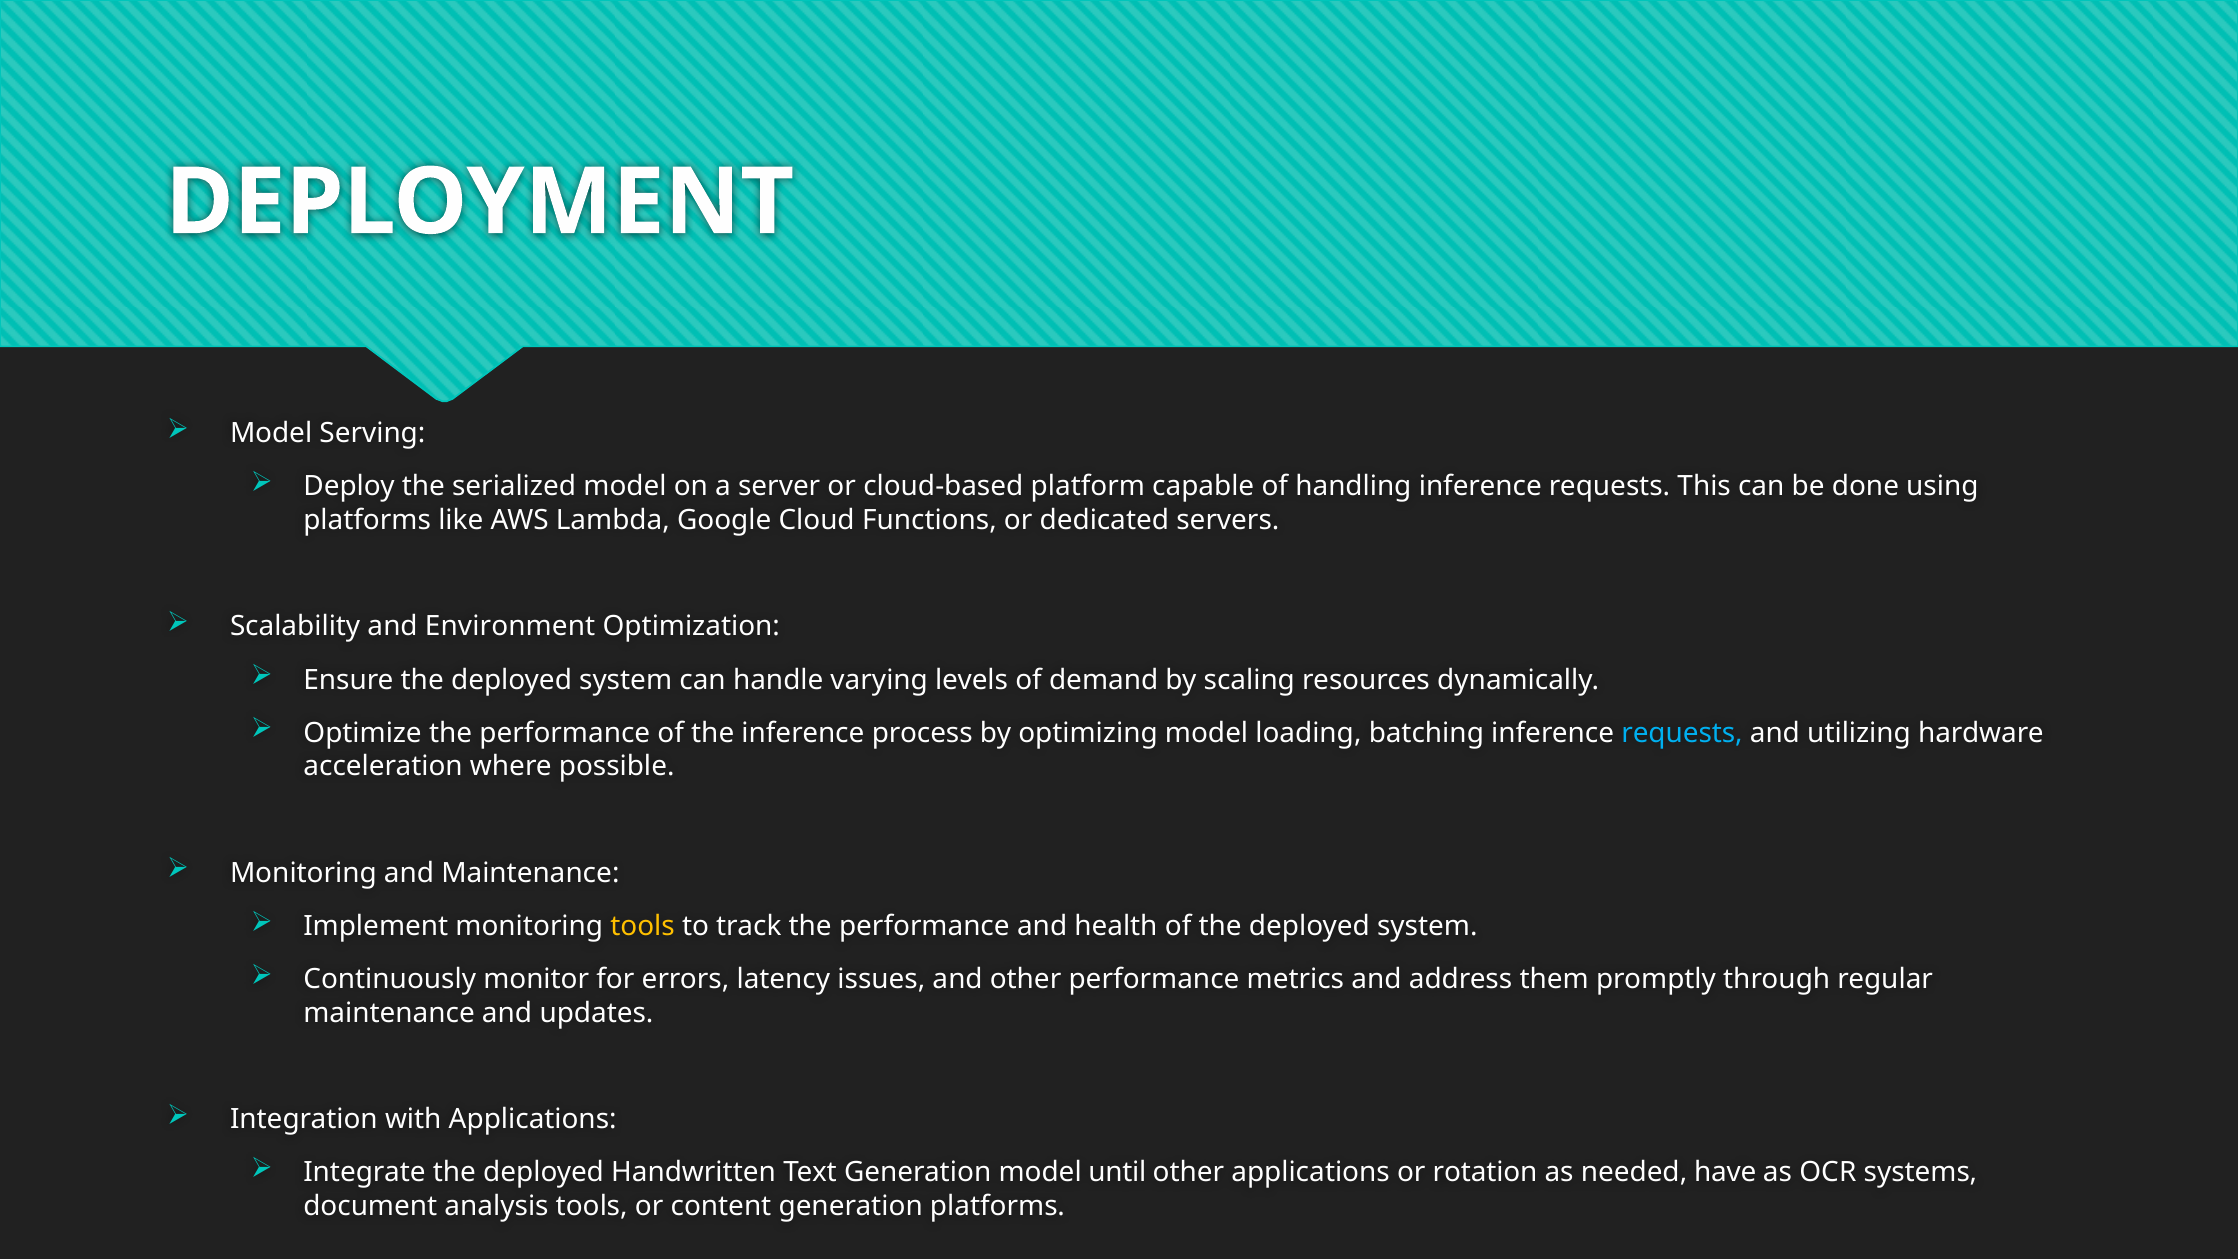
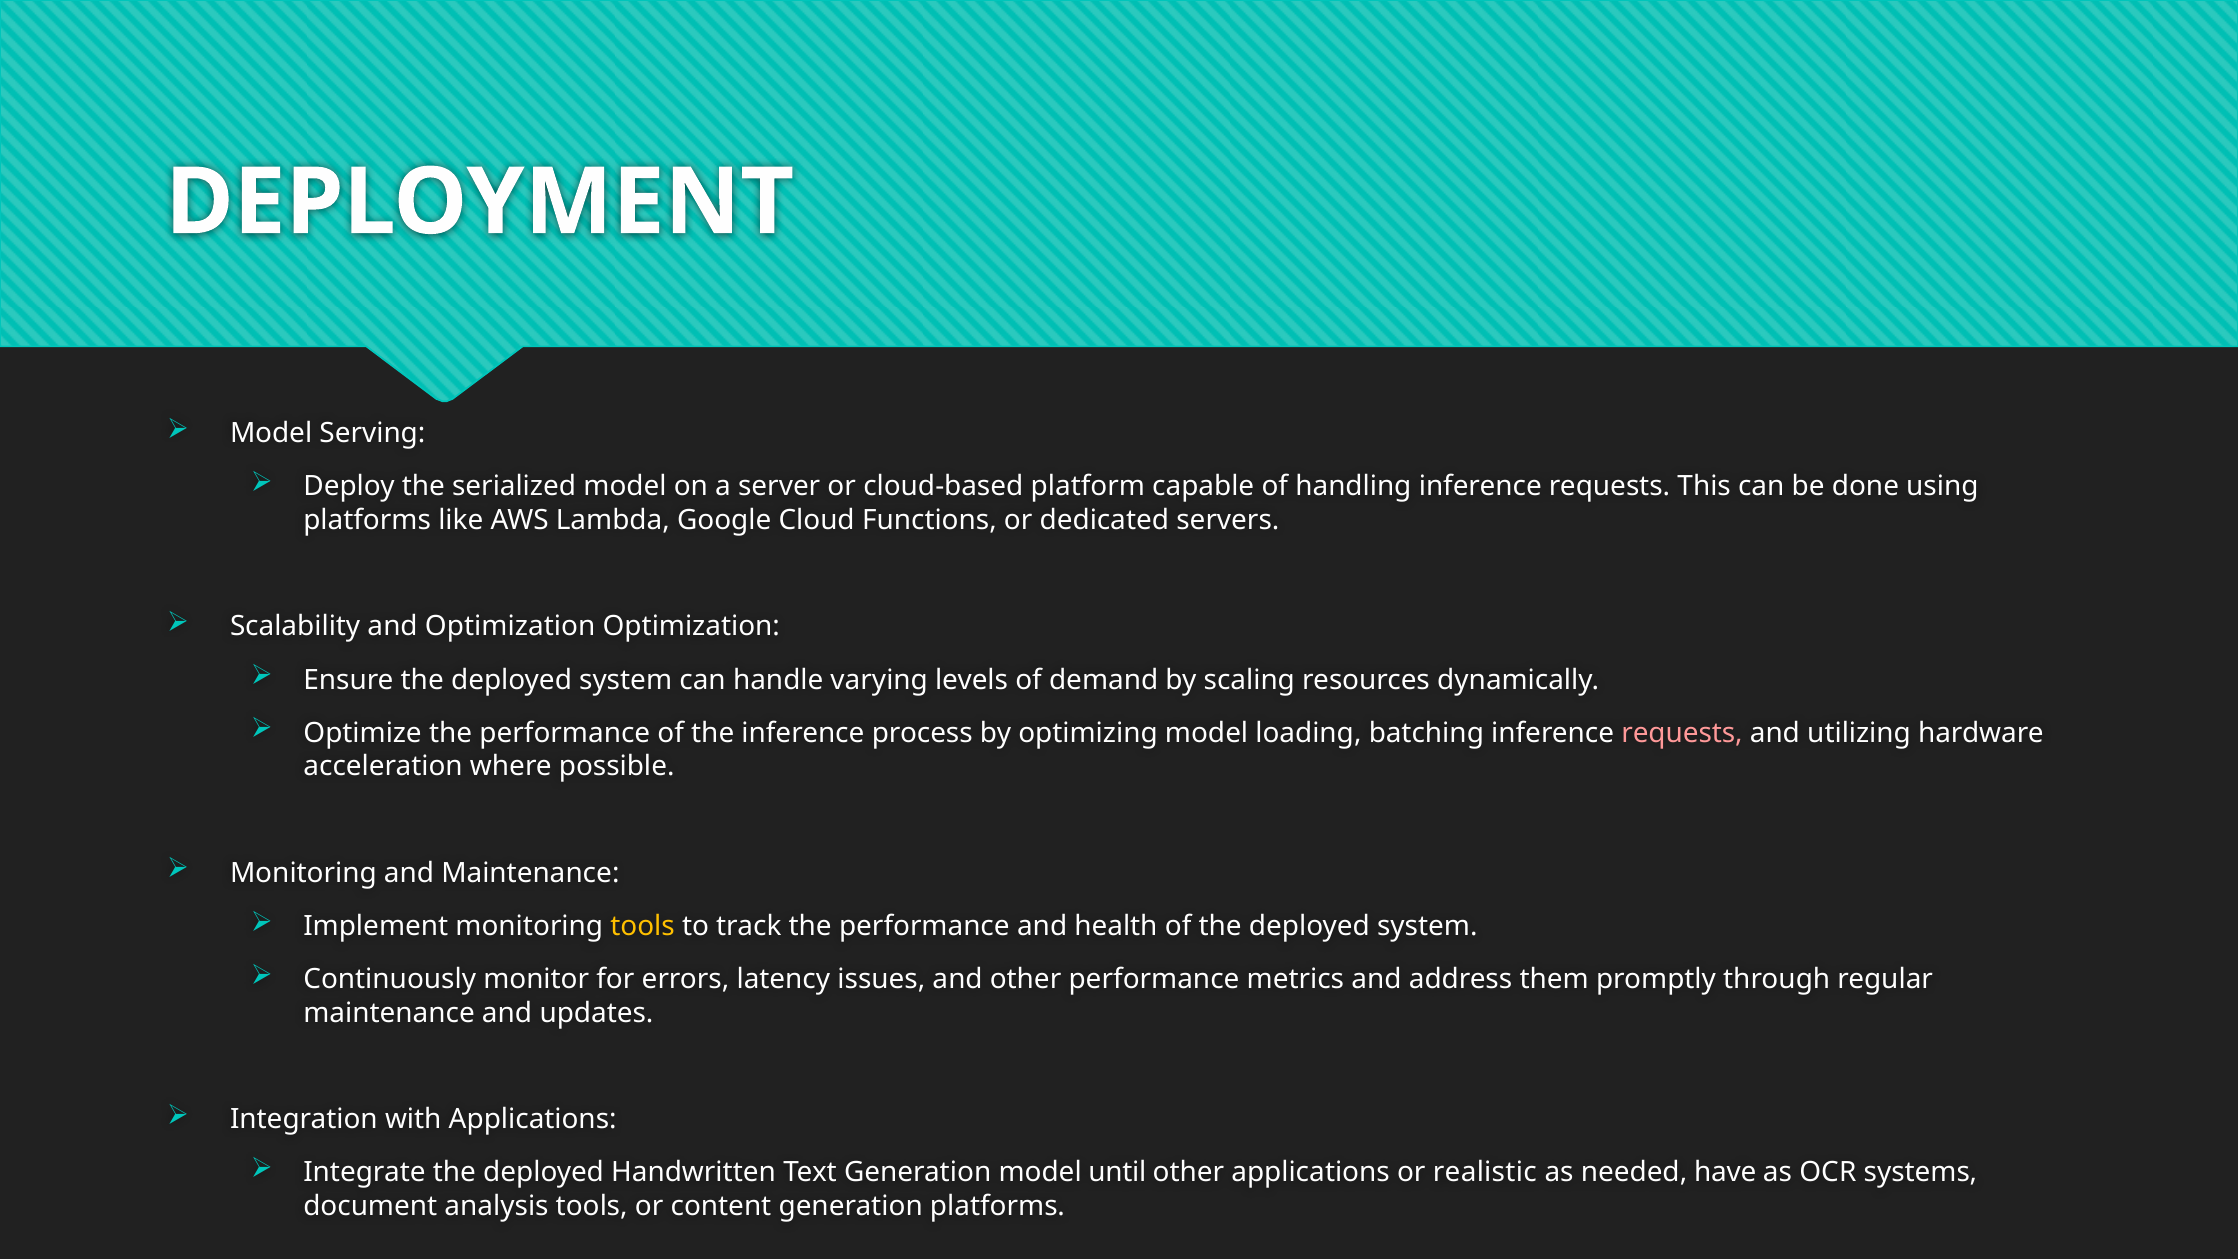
and Environment: Environment -> Optimization (510, 627)
requests colour: light blue -> pink (1682, 733)
rotation: rotation -> realistic (1485, 1173)
